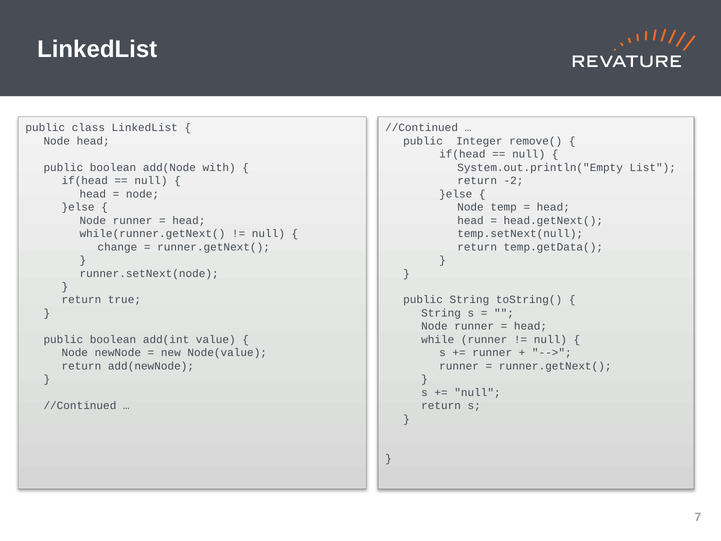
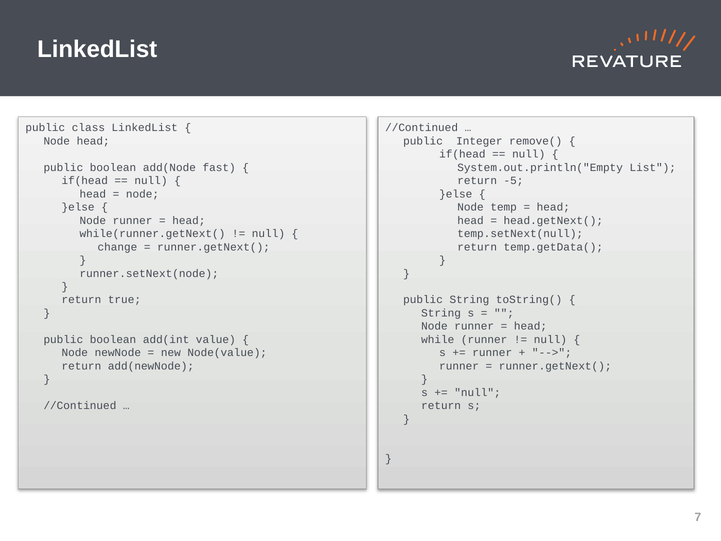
with: with -> fast (219, 167)
-2: -2 -> -5 (514, 181)
